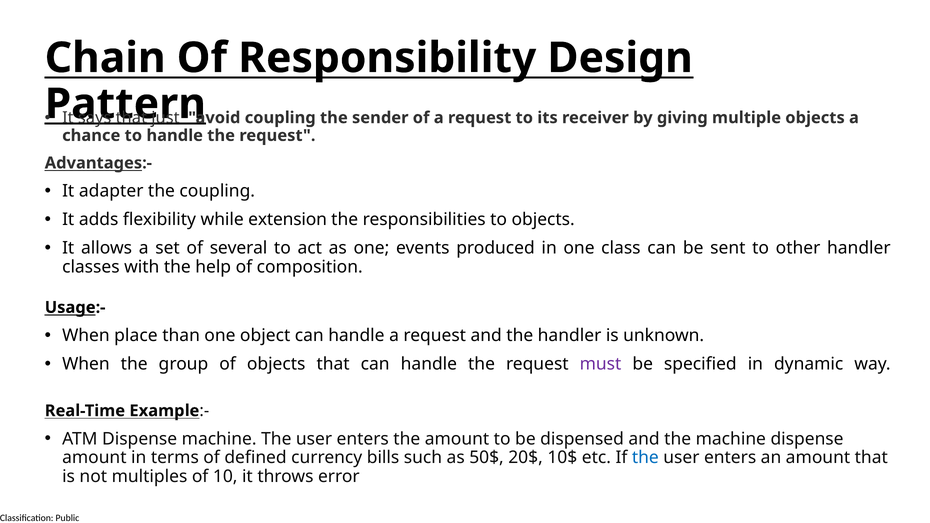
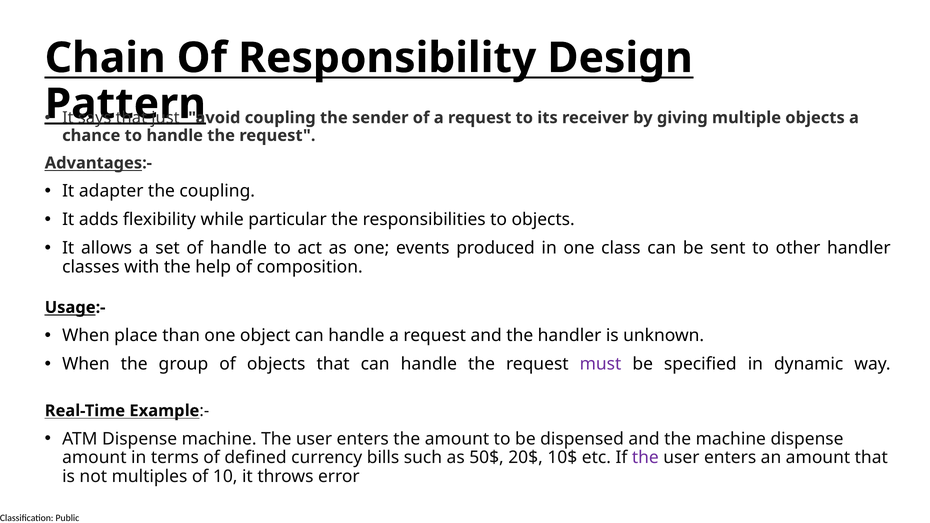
extension: extension -> particular (288, 220)
of several: several -> handle (238, 248)
the colour: blue -> purple (645, 458)
